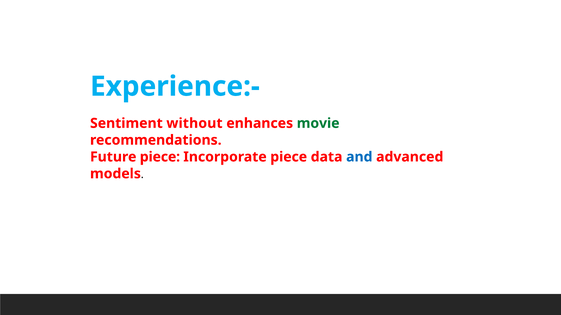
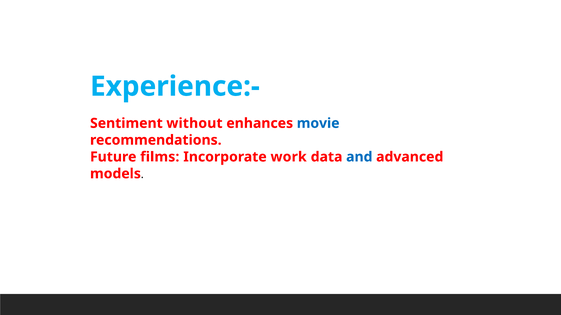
movie colour: green -> blue (318, 123)
Future piece: piece -> films (160, 157)
Incorporate piece: piece -> work (289, 157)
